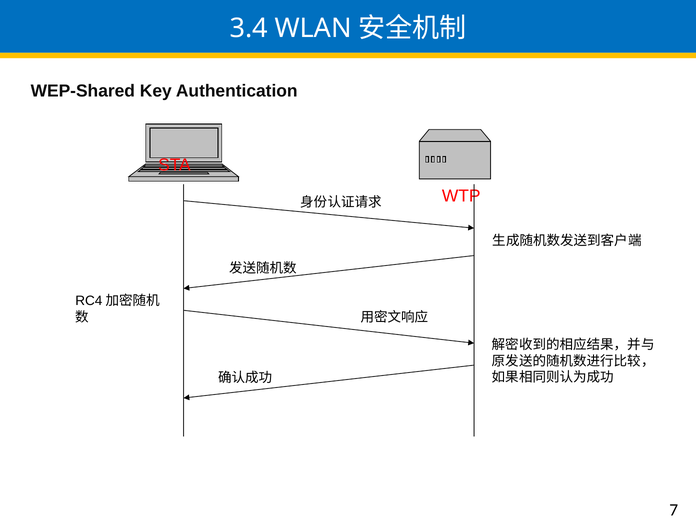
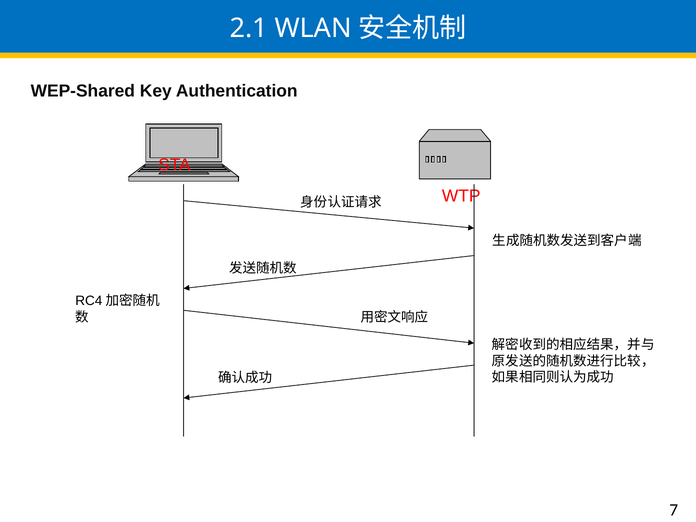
3.4: 3.4 -> 2.1 (249, 28)
